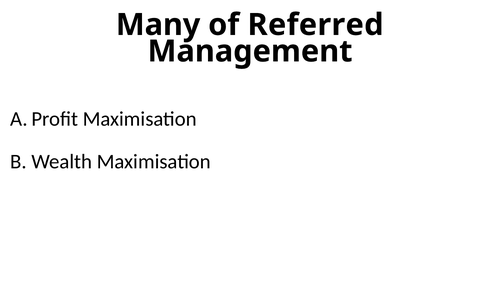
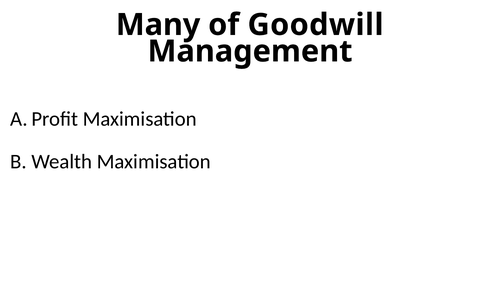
Referred: Referred -> Goodwill (316, 25)
